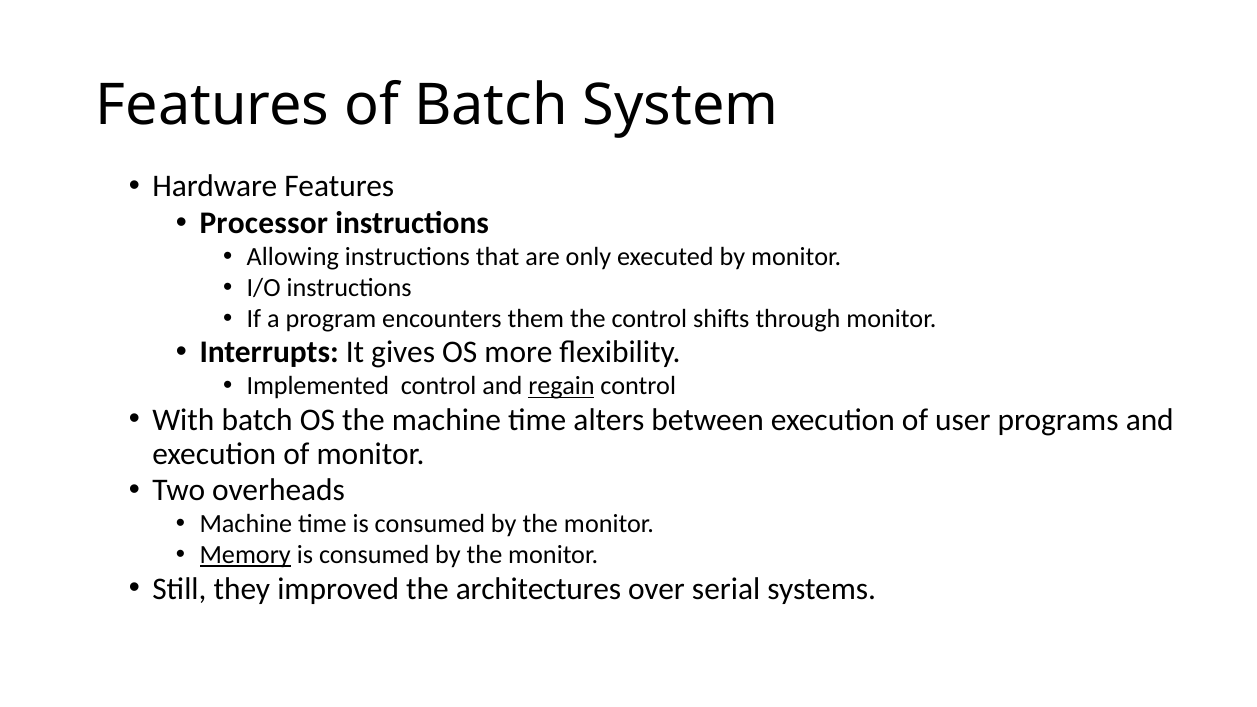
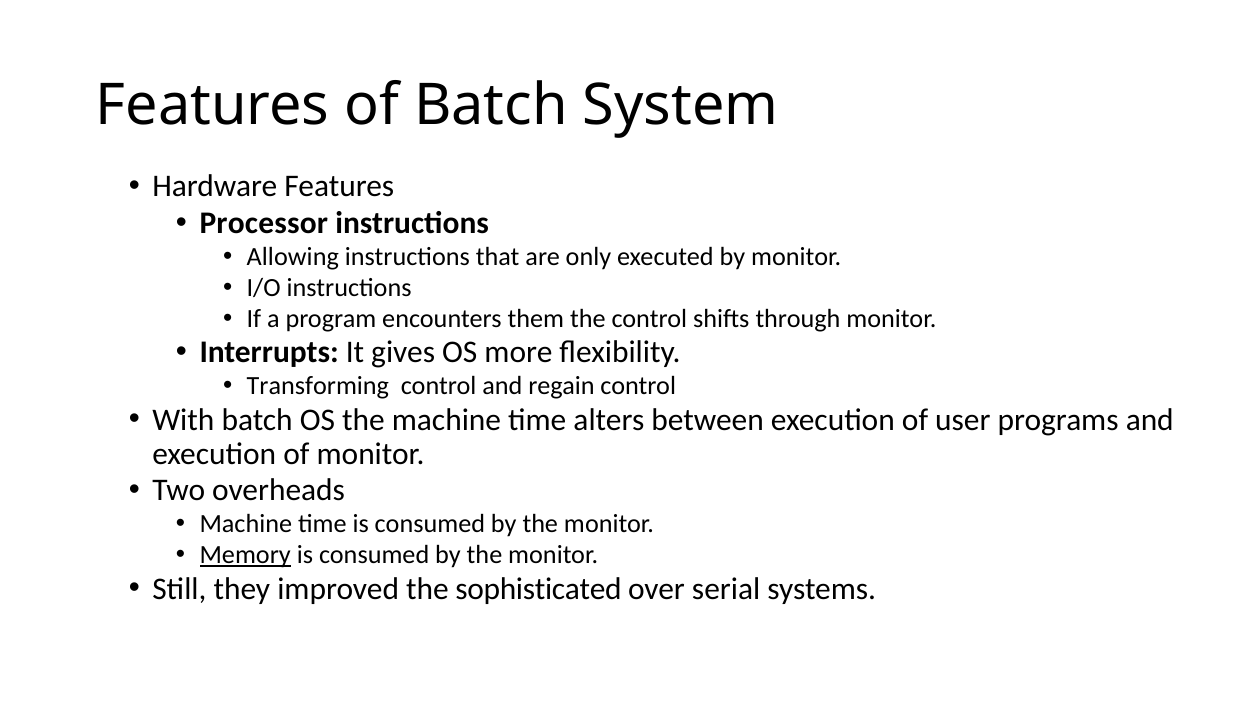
Implemented: Implemented -> Transforming (318, 386)
regain underline: present -> none (561, 386)
architectures: architectures -> sophisticated (538, 589)
